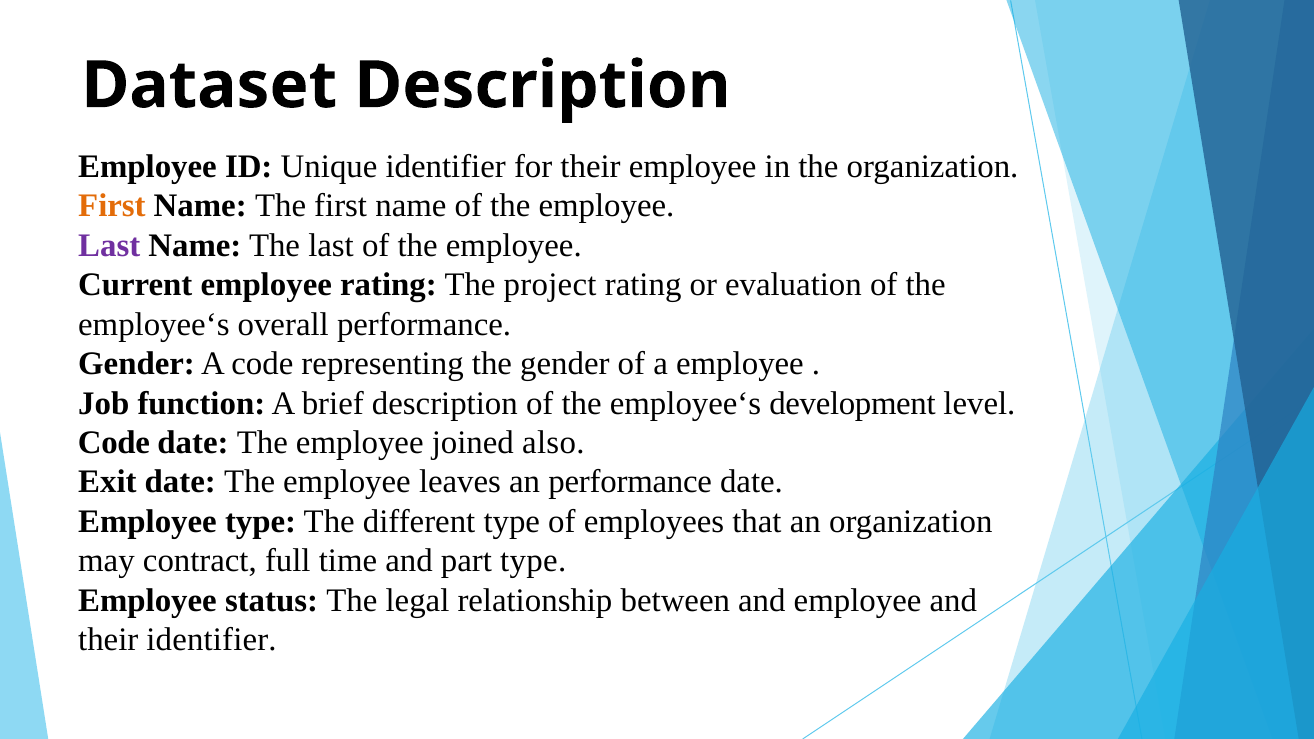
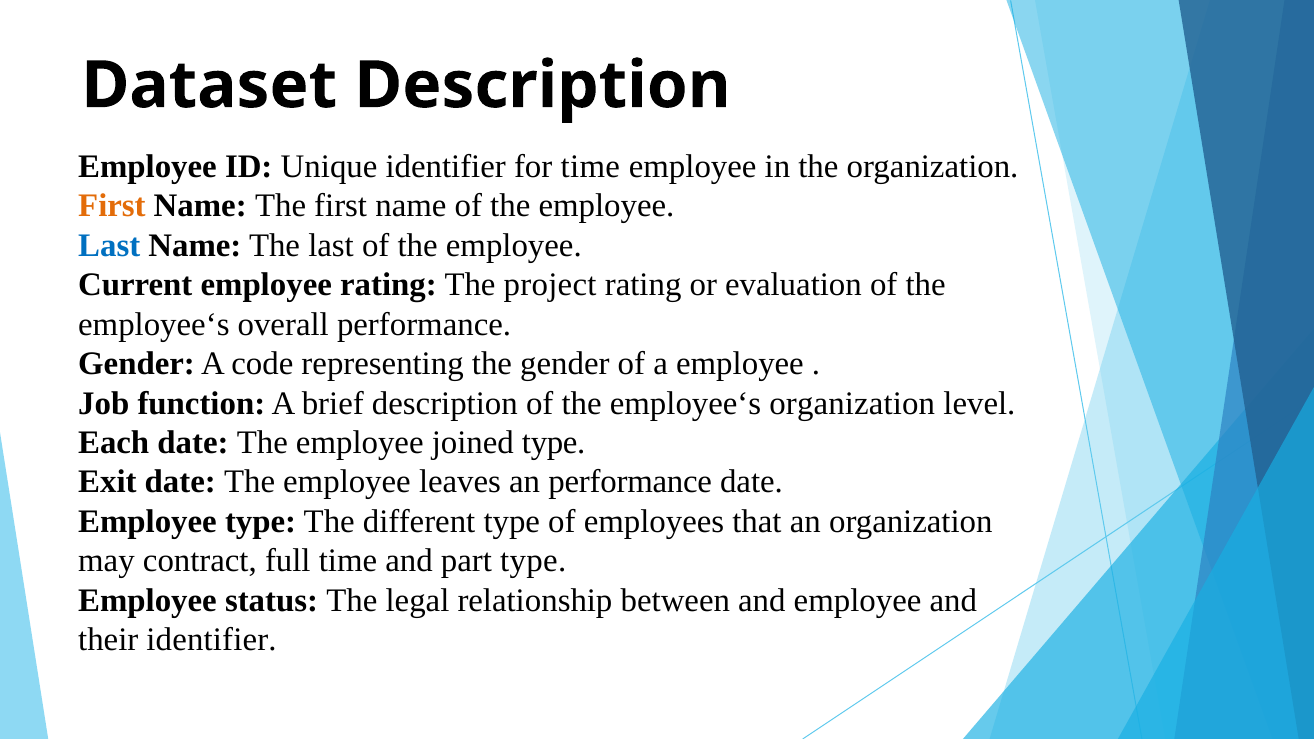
for their: their -> time (590, 167)
Last colour: purple -> blue (109, 246)
employee‘s development: development -> organization (852, 403)
Code: Code -> Each (114, 443)
joined also: also -> type (554, 443)
